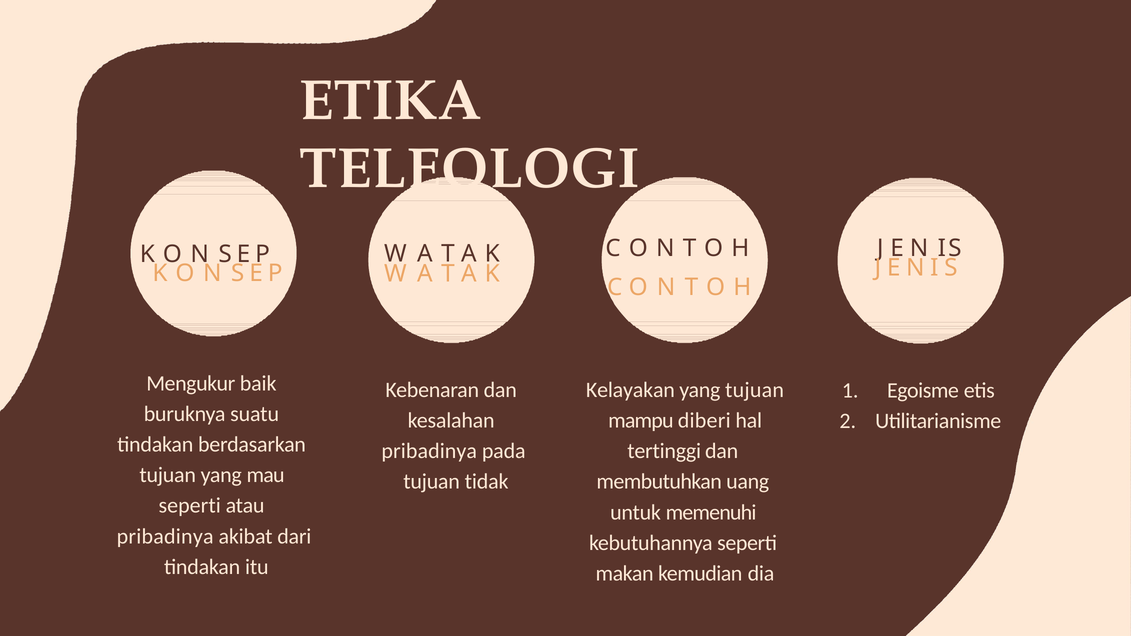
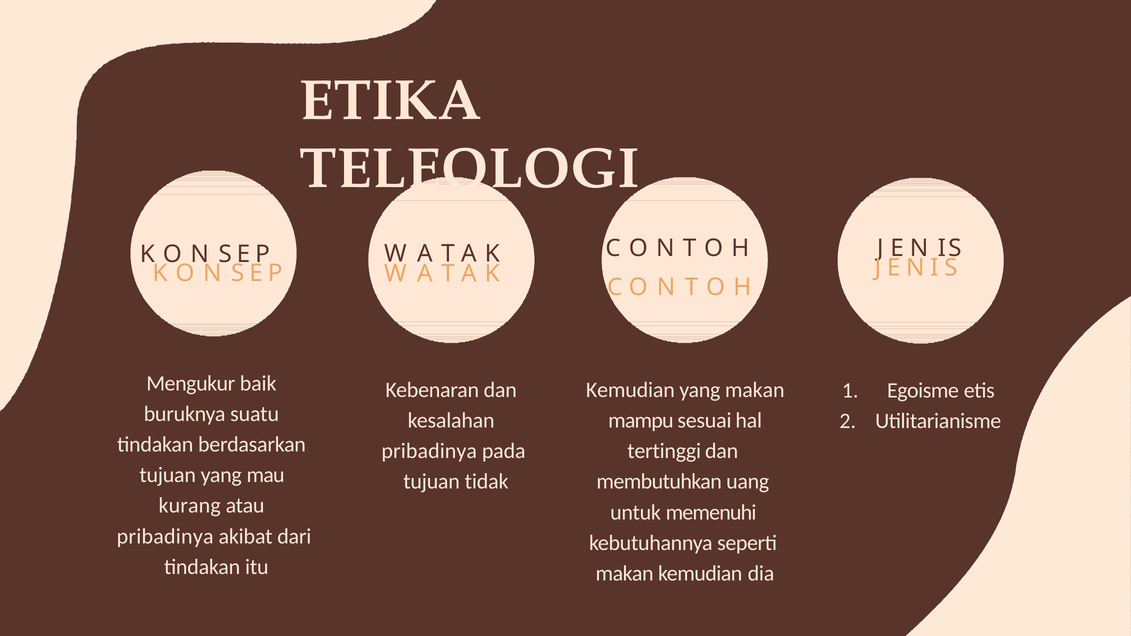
Kelayakan: Kelayakan -> Kemudian (630, 390)
yang tujuan: tujuan -> makan (755, 390)
diberi: diberi -> sesuai (704, 421)
seperti: seperti -> kurang (190, 506)
